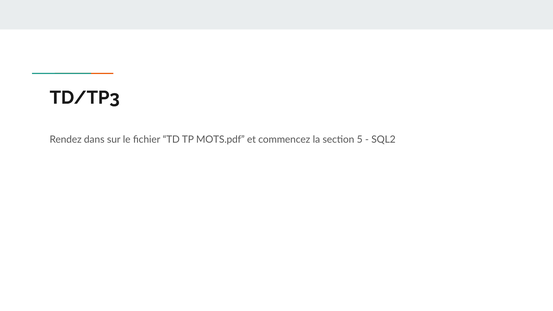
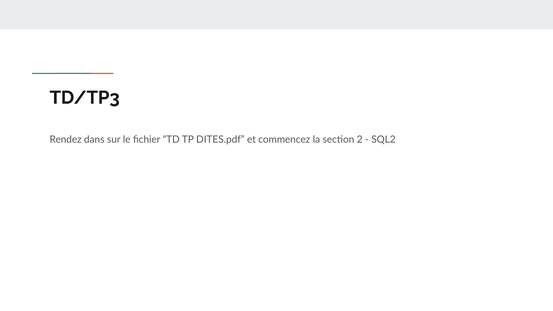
MOTS.pdf: MOTS.pdf -> DITES.pdf (220, 140)
5: 5 -> 2 (360, 140)
